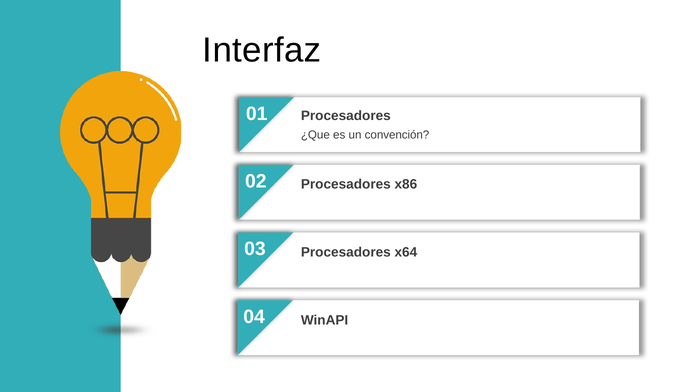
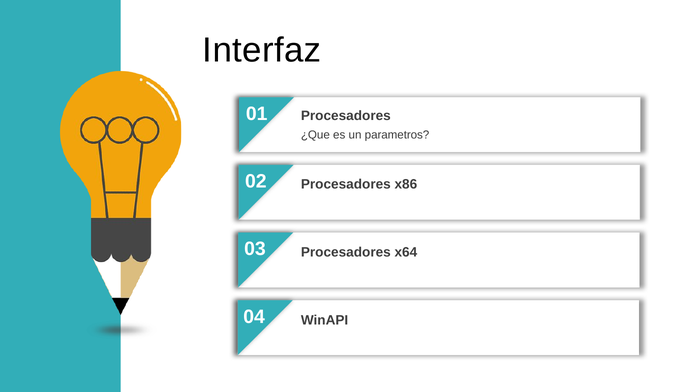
convención: convención -> parametros (397, 135)
